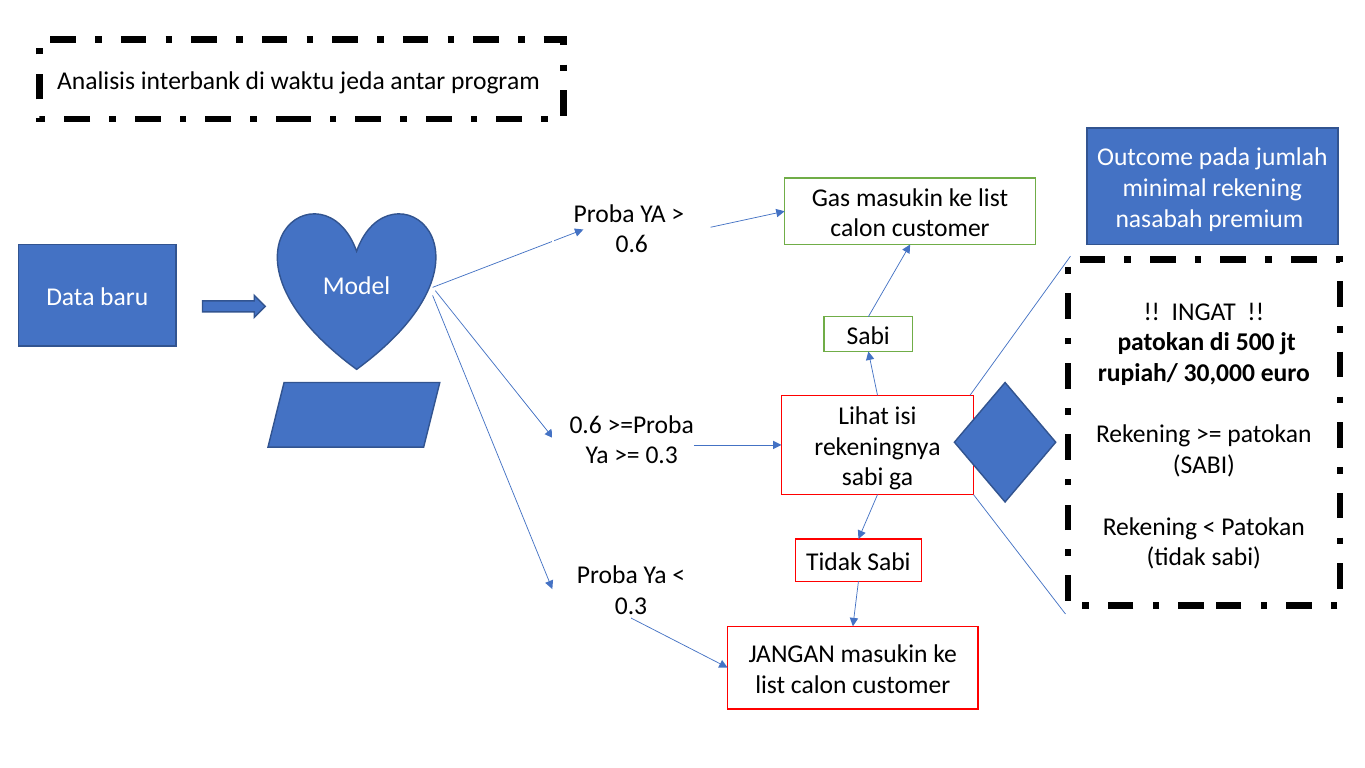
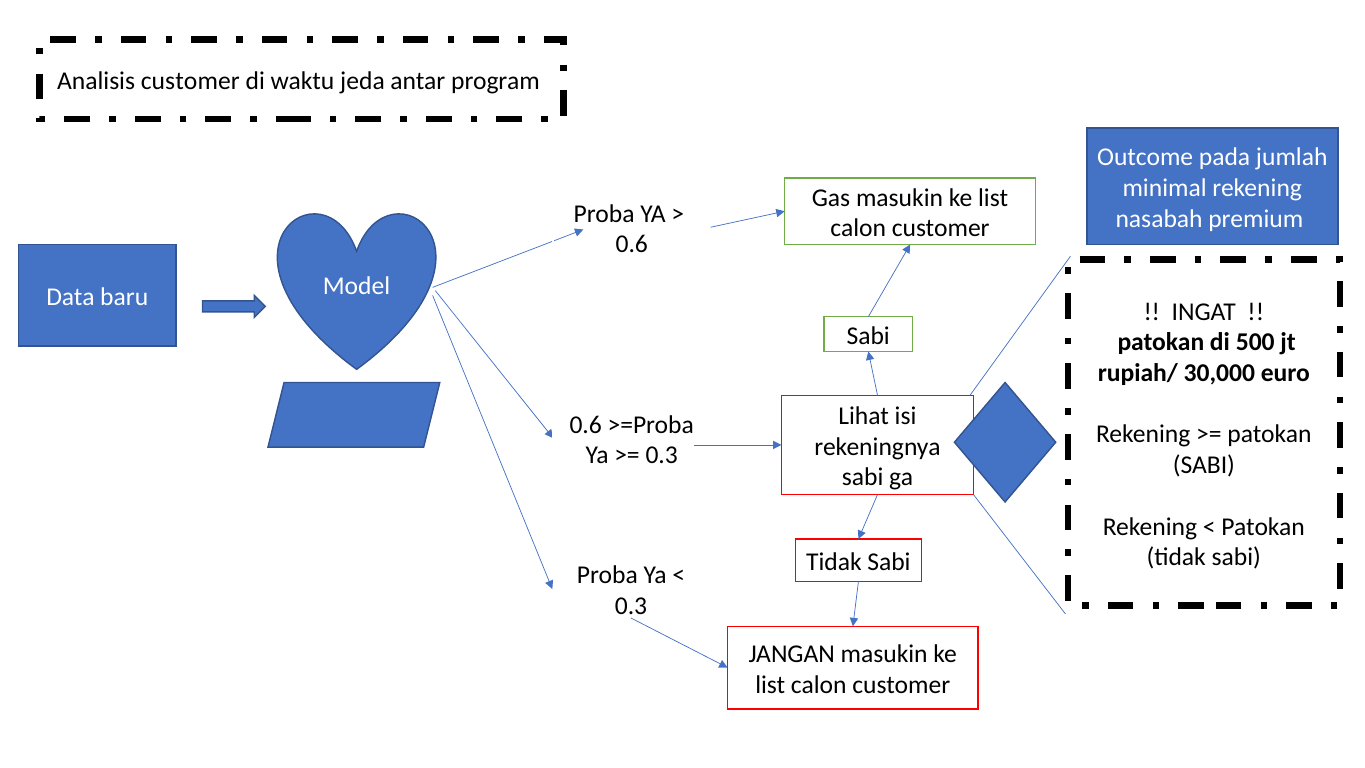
Analisis interbank: interbank -> customer (190, 81)
